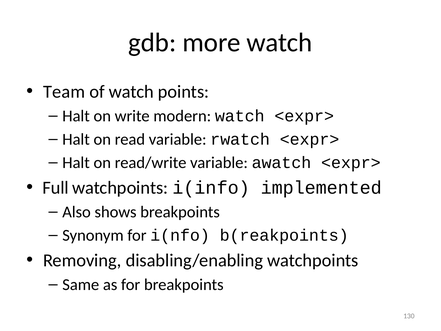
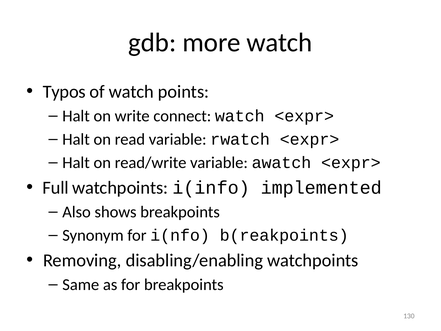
Team: Team -> Typos (64, 92)
modern: modern -> connect (182, 116)
